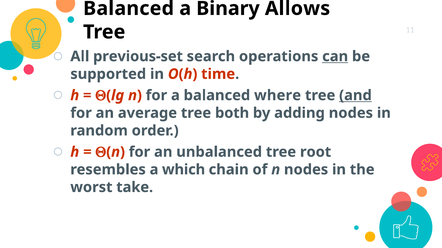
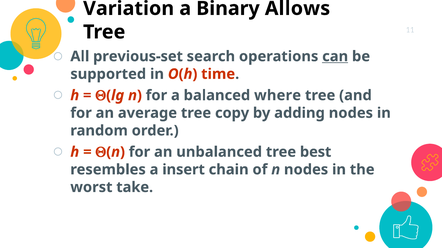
Balanced: Balanced -> Variation (129, 8)
and underline: present -> none (355, 96)
both: both -> copy (232, 113)
root: root -> best (316, 152)
which: which -> insert (184, 170)
